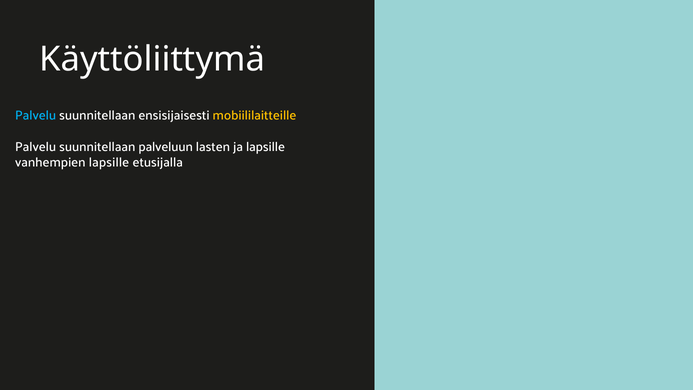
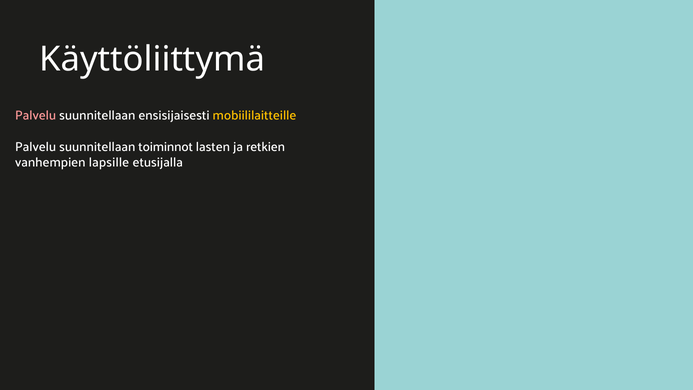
Palvelu colour: light blue -> pink (36, 116)
palveluun: palveluun -> toiminnot (166, 147)
ja lapsille: lapsille -> retkien (266, 147)
